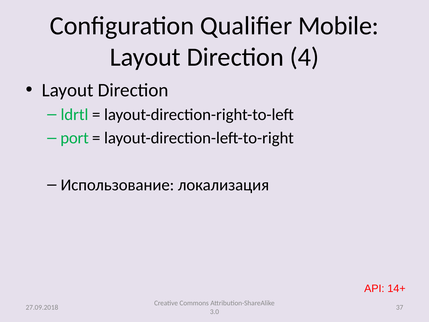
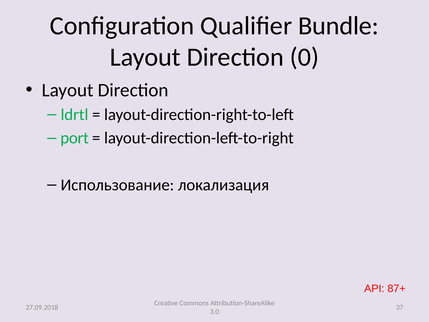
Mobile: Mobile -> Bundle (338, 26)
4: 4 -> 0 (304, 57)
14+: 14+ -> 87+ (397, 288)
